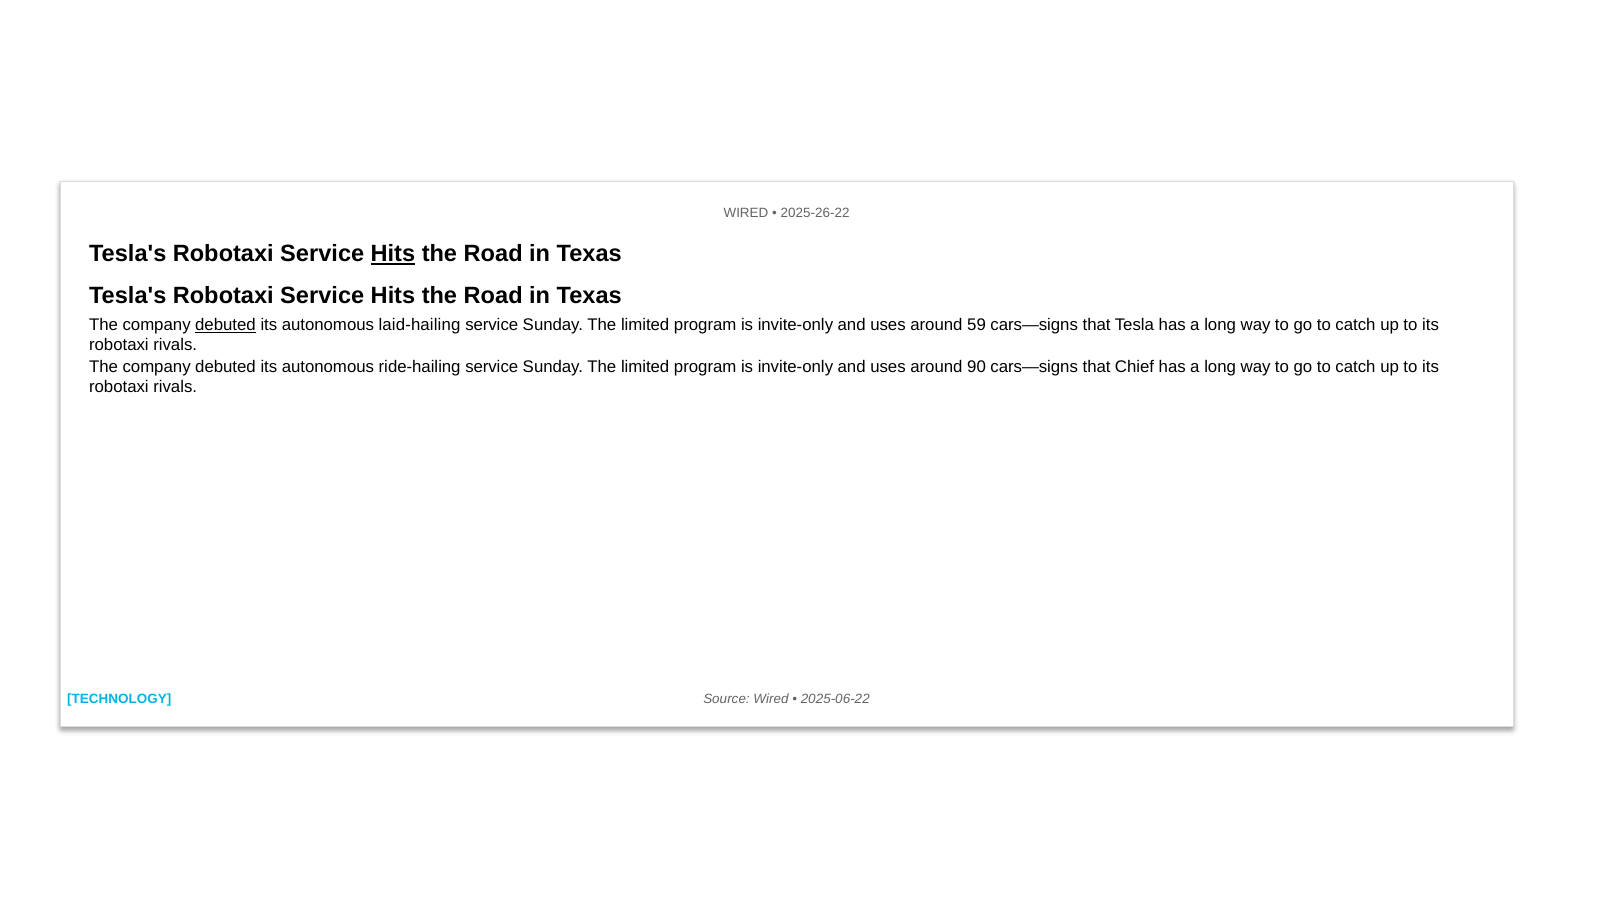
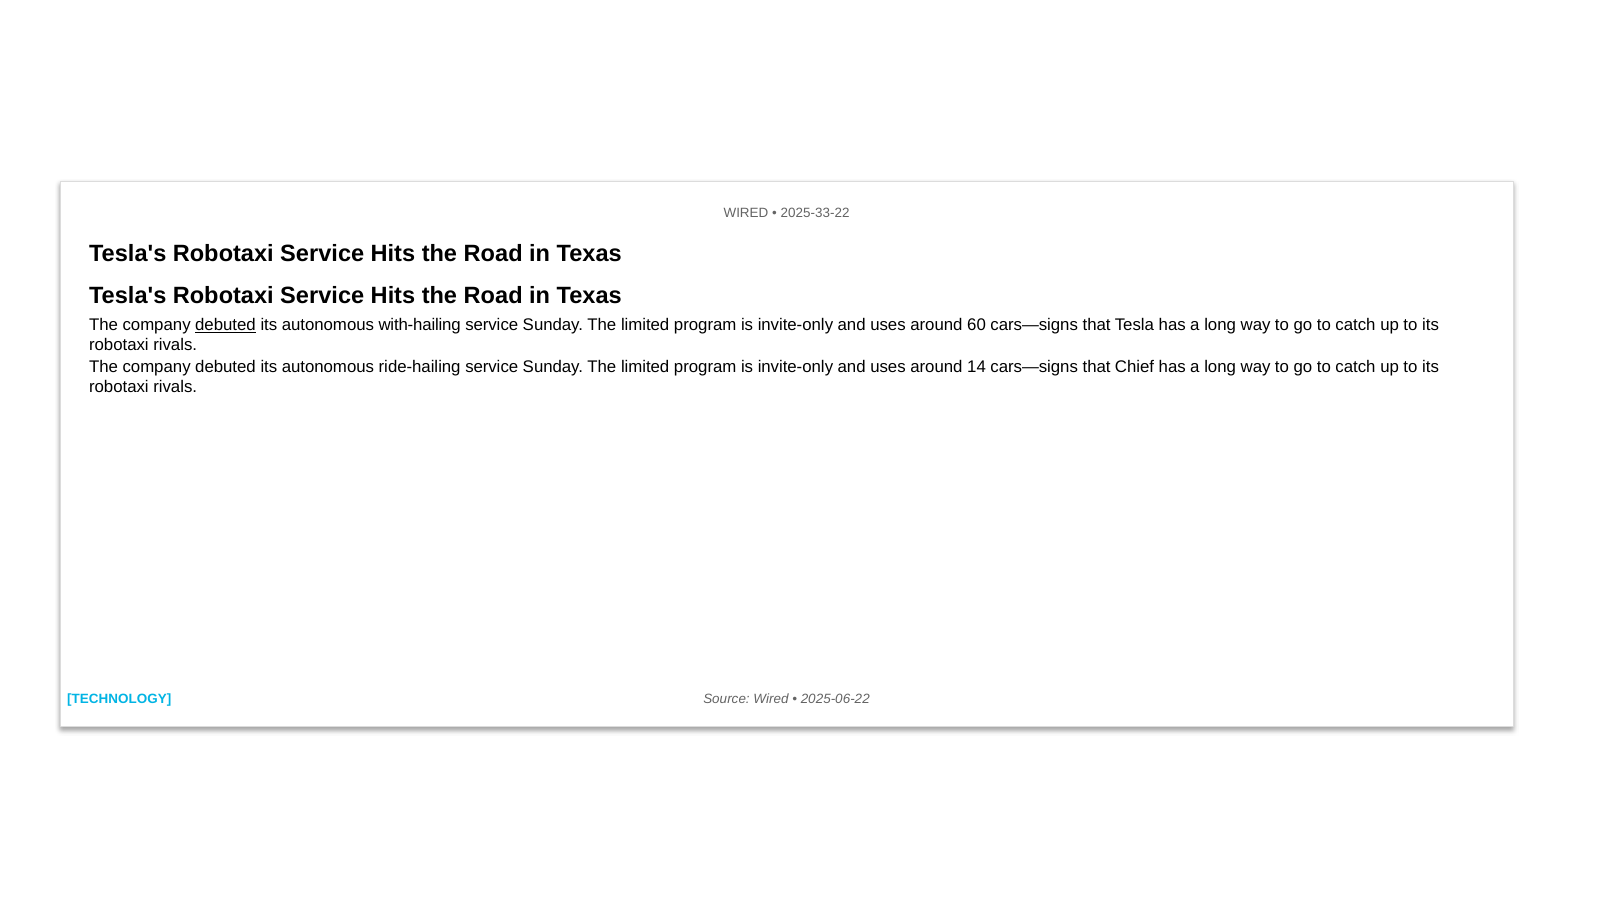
2025-26-22: 2025-26-22 -> 2025-33-22 (815, 213)
Hits underline: present -> none (393, 254)
laid-hailing: laid-hailing -> with-hailing (420, 325)
59: 59 -> 60 (977, 325)
90: 90 -> 14 (977, 367)
